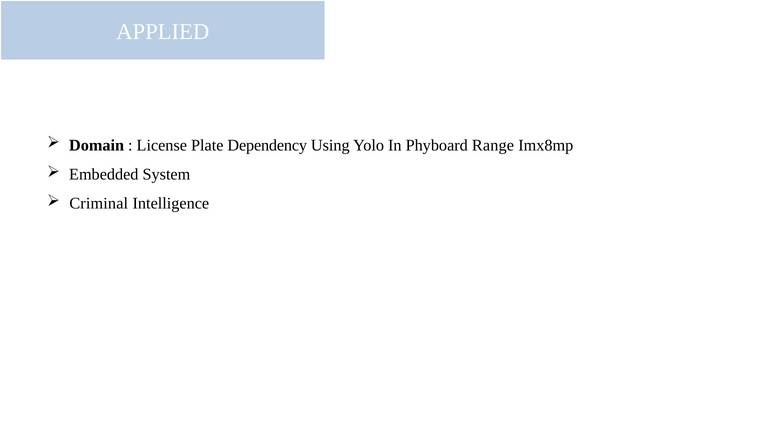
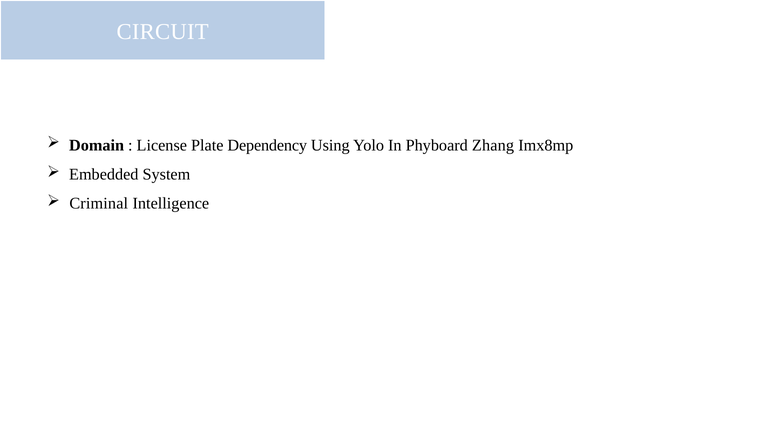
APPLIED: APPLIED -> CIRCUIT (163, 32)
Range: Range -> Zhang (493, 145)
